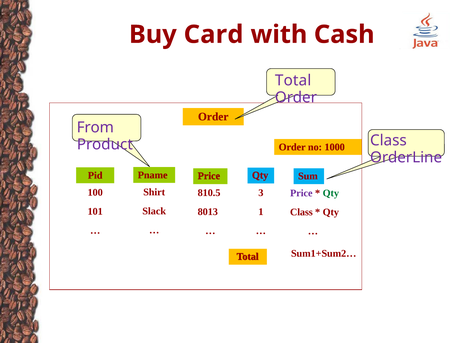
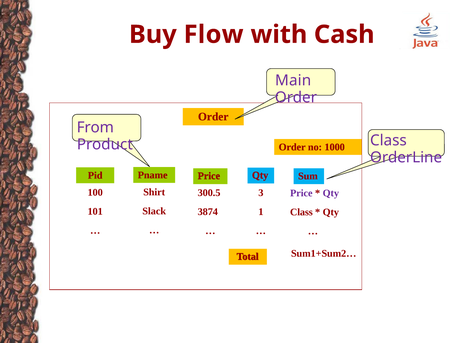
Card: Card -> Flow (214, 34)
Total: Total -> Main (293, 80)
810.5: 810.5 -> 300.5 (209, 193)
Qty colour: green -> purple (331, 193)
8013: 8013 -> 3874 (208, 212)
